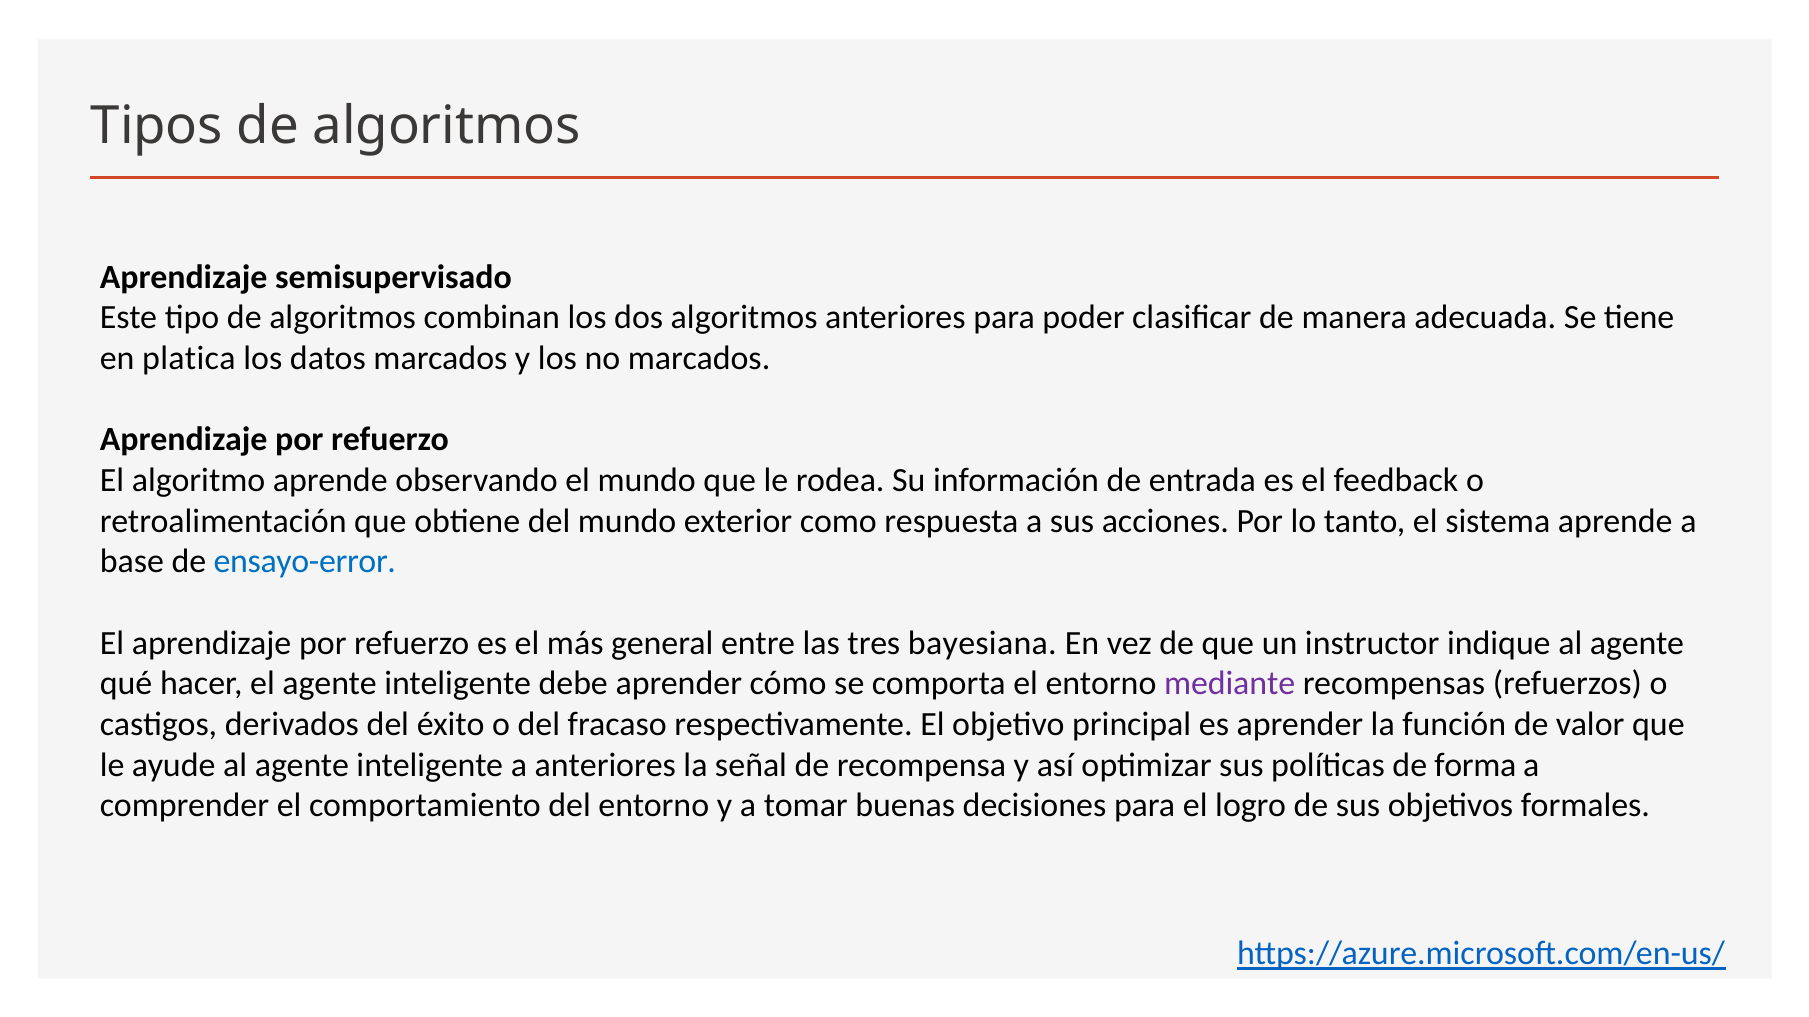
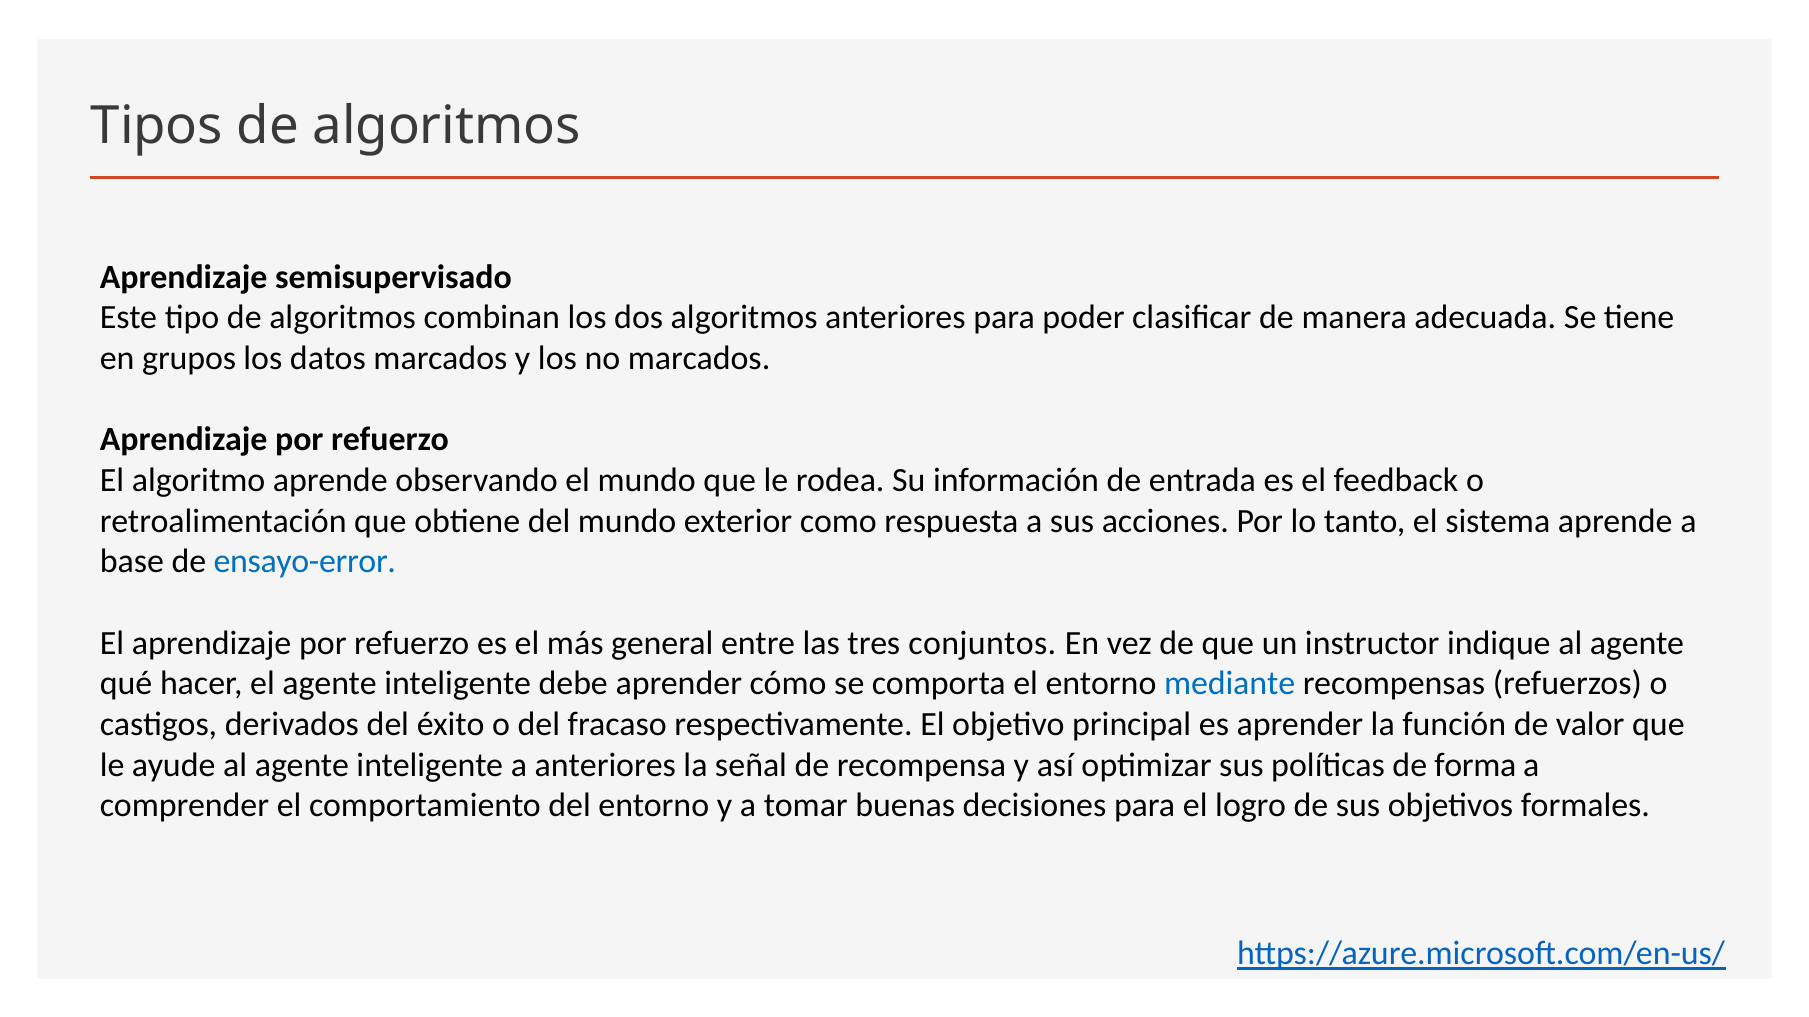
platica: platica -> grupos (189, 358)
bayesiana: bayesiana -> conjuntos (982, 643)
mediante colour: purple -> blue (1230, 684)
